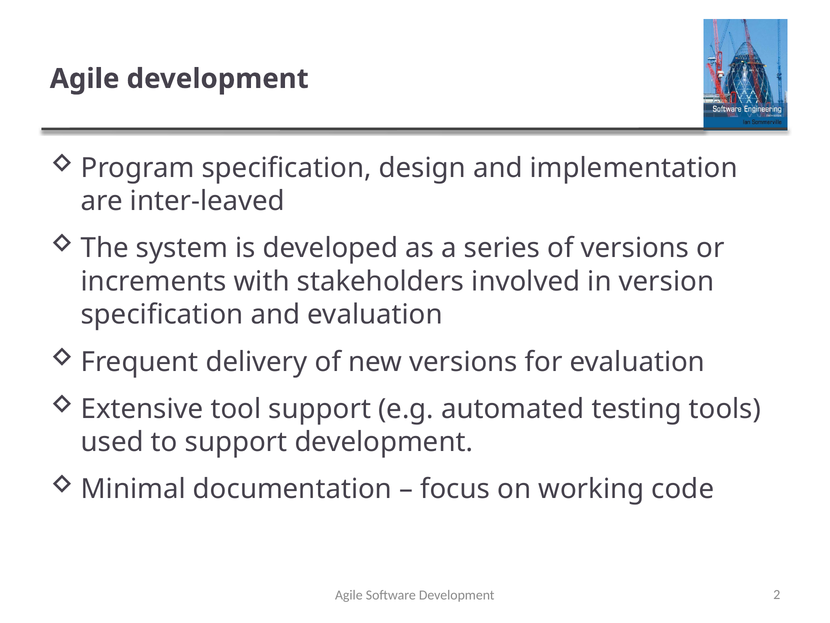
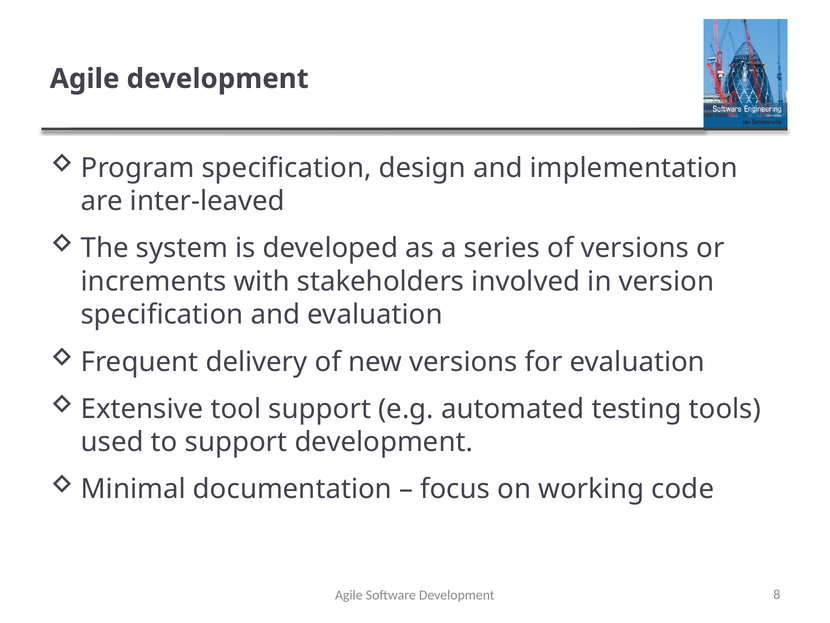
2: 2 -> 8 (777, 594)
